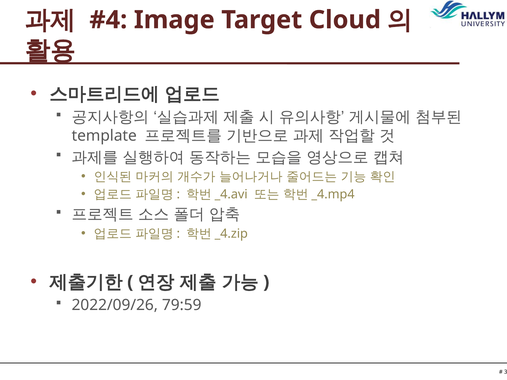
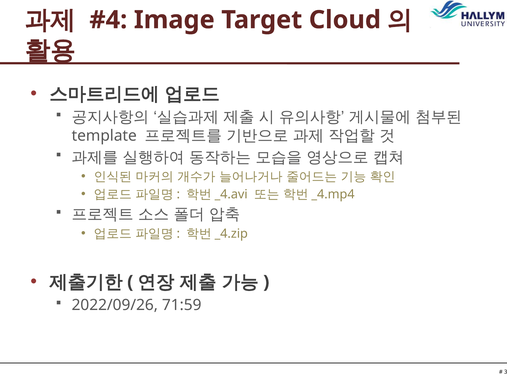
79:59: 79:59 -> 71:59 (182, 305)
